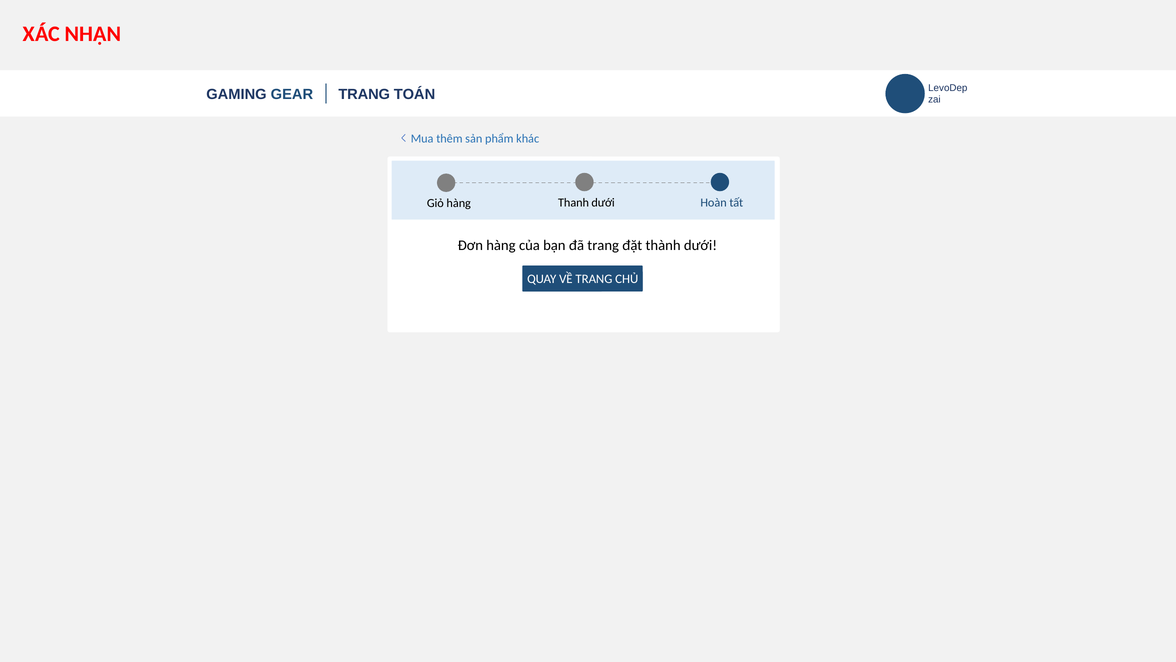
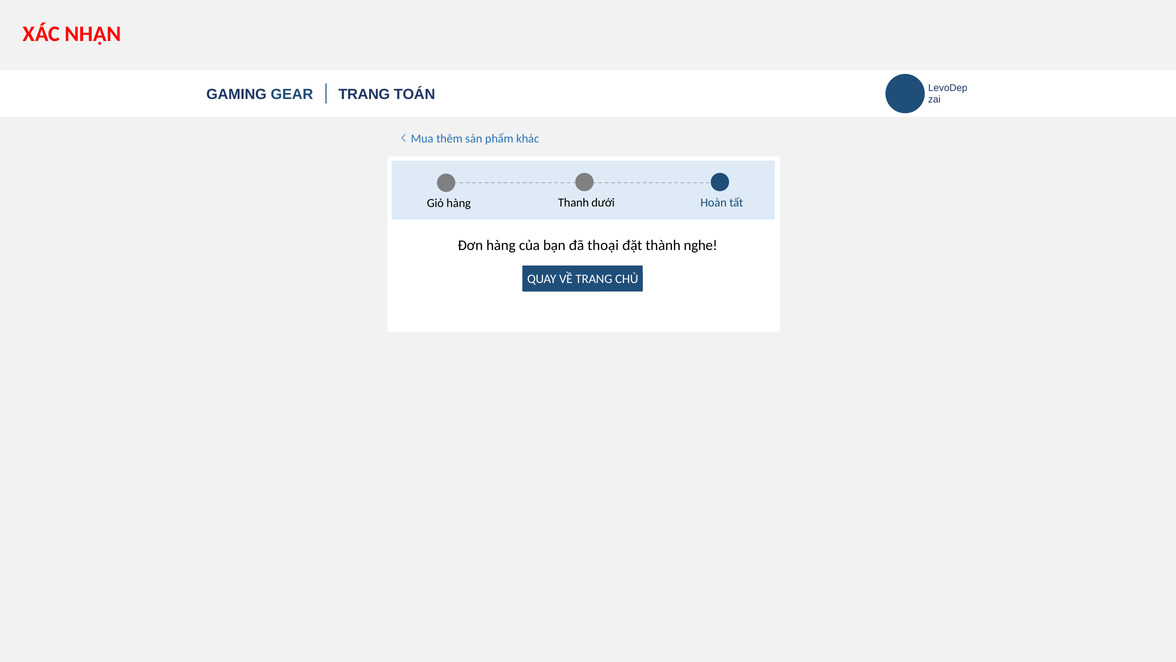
đã trang: trang -> thoại (603, 245)
thành dưới: dưới -> nghe (701, 245)
